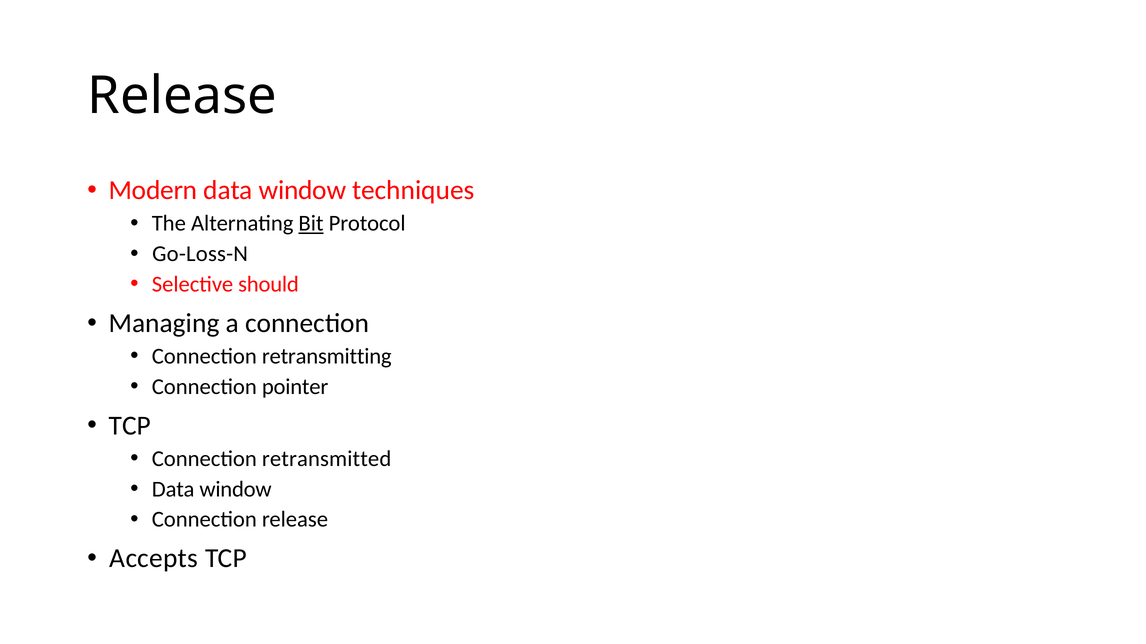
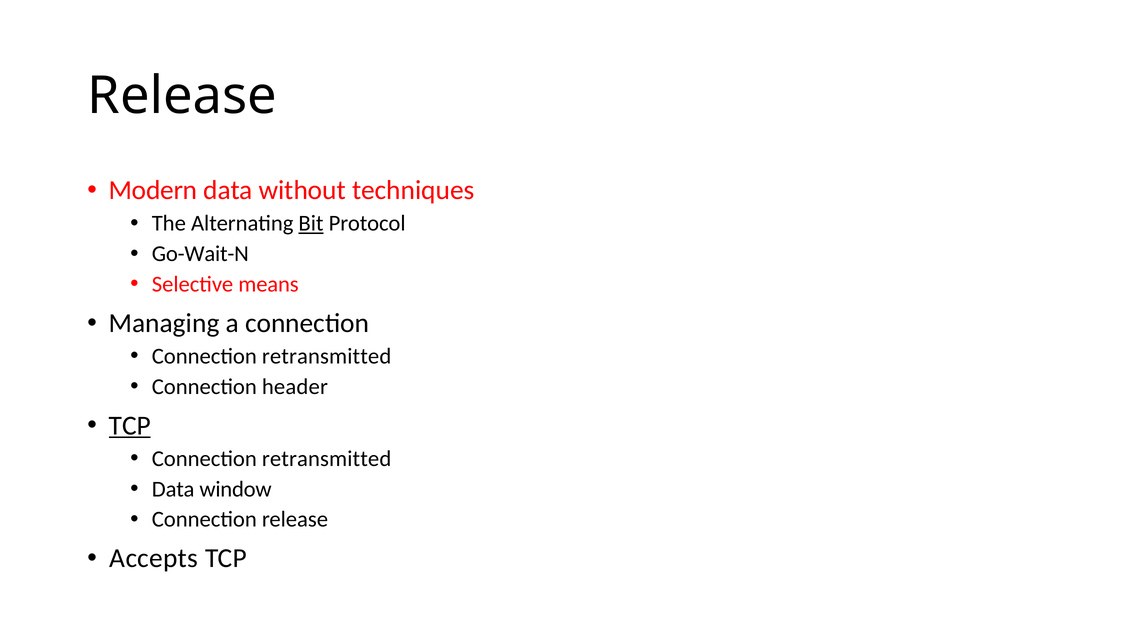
window: window -> without (302, 191)
Go-Loss-N: Go-Loss-N -> Go-Wait-N (200, 254)
should: should -> means (268, 285)
retransmitting: retransmitting -> retransmitted (327, 357)
pointer: pointer -> header (295, 387)
TCP underline: none -> present (130, 426)
